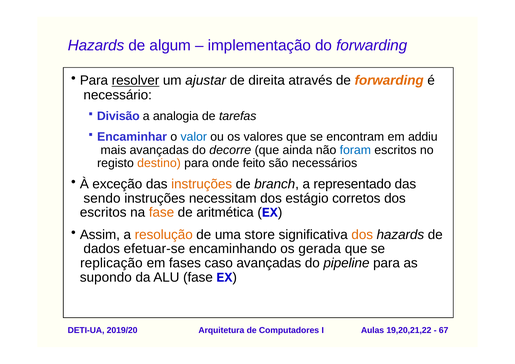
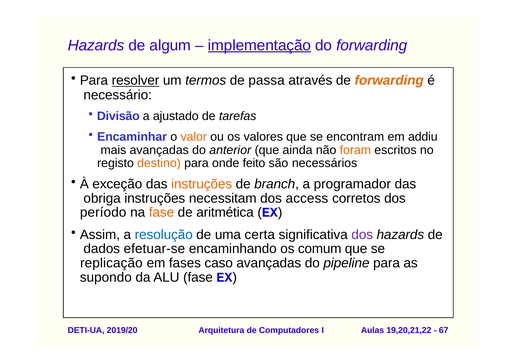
implementação underline: none -> present (259, 45)
ajustar: ajustar -> termos (206, 80)
direita: direita -> passa (267, 80)
analogia: analogia -> ajustado (176, 116)
valor colour: blue -> orange (194, 137)
decorre: decorre -> anterior (230, 150)
foram colour: blue -> orange (355, 150)
representado: representado -> programador (352, 184)
sendo: sendo -> obriga (102, 198)
estágio: estágio -> access (307, 198)
escritos: escritos -> período (103, 212)
resolução colour: orange -> blue (164, 235)
store: store -> certa (260, 235)
dos colour: orange -> purple (362, 235)
gerada: gerada -> comum (320, 249)
